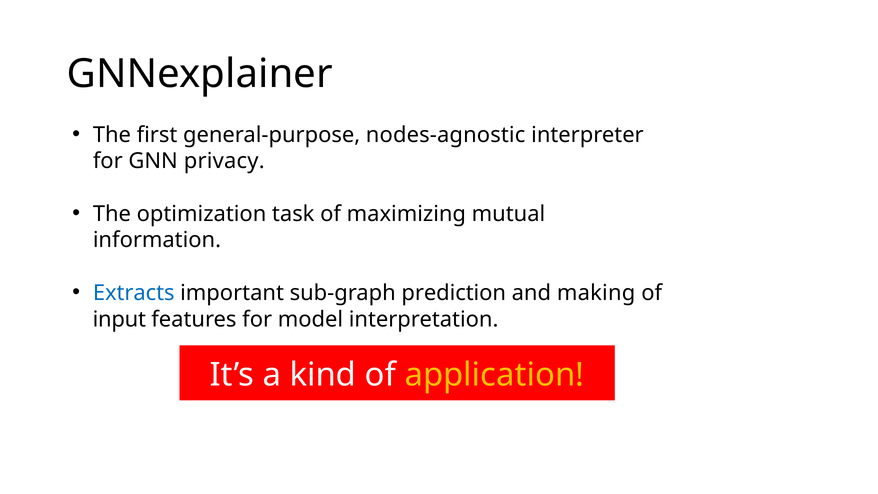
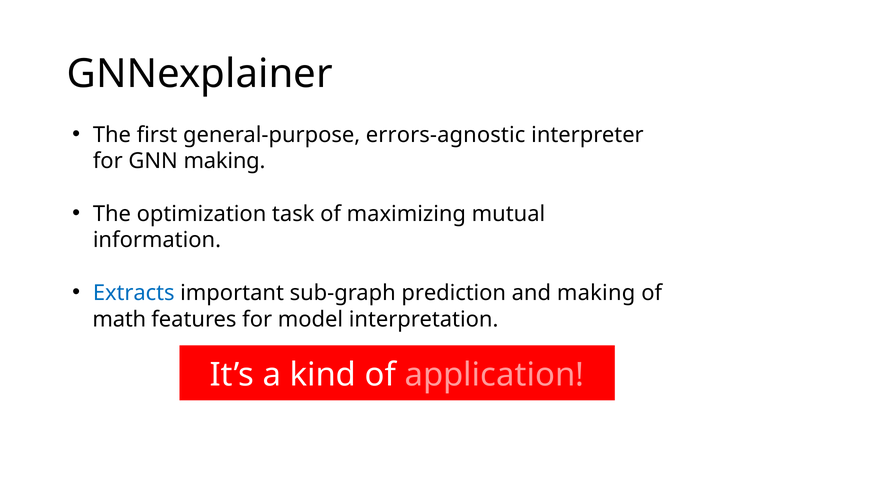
nodes-agnostic: nodes-agnostic -> errors-agnostic (446, 135)
GNN privacy: privacy -> making (224, 161)
input: input -> math (119, 319)
application colour: yellow -> pink (494, 375)
